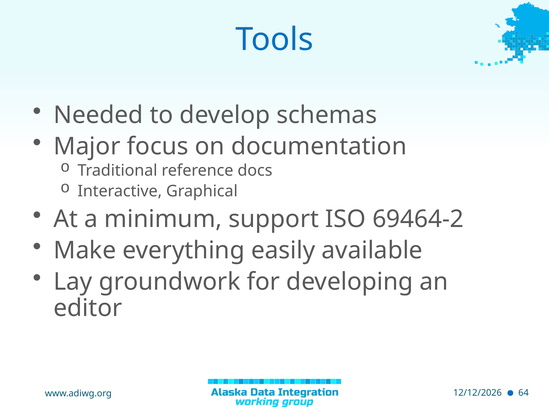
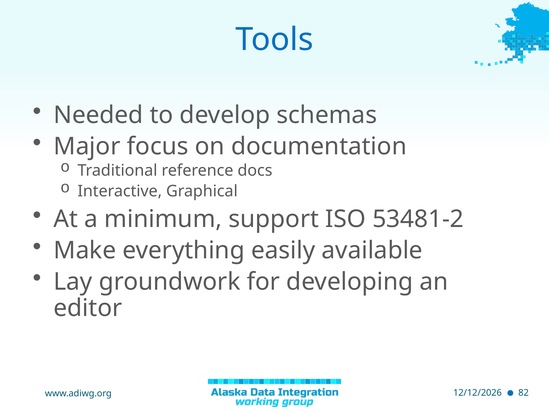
69464-2: 69464-2 -> 53481-2 (418, 219)
64: 64 -> 82 (524, 392)
